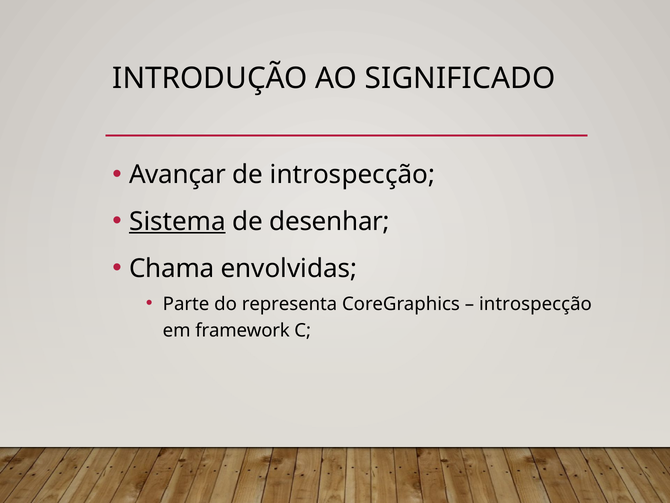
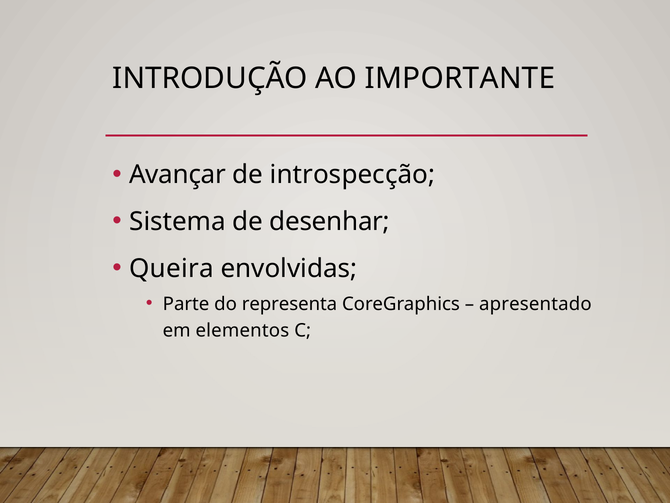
SIGNIFICADO: SIGNIFICADO -> IMPORTANTE (460, 78)
Sistema underline: present -> none (177, 221)
Chama: Chama -> Queira (171, 268)
introspecção: introspecção -> apresentado (535, 304)
framework: framework -> elementos (242, 330)
